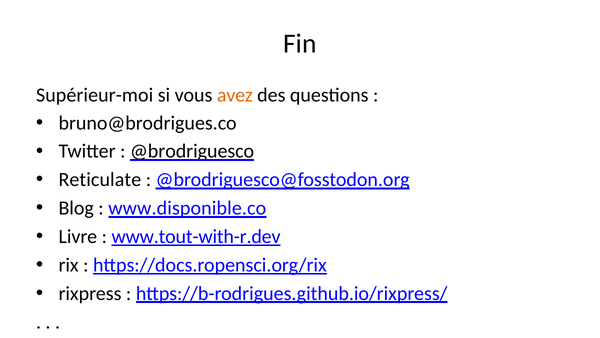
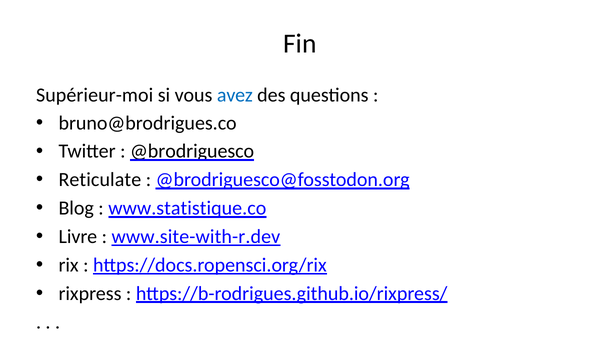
avez colour: orange -> blue (235, 95)
www.disponible.co: www.disponible.co -> www.statistique.co (187, 208)
www.tout-with-r.dev: www.tout-with-r.dev -> www.site-with-r.dev (196, 236)
